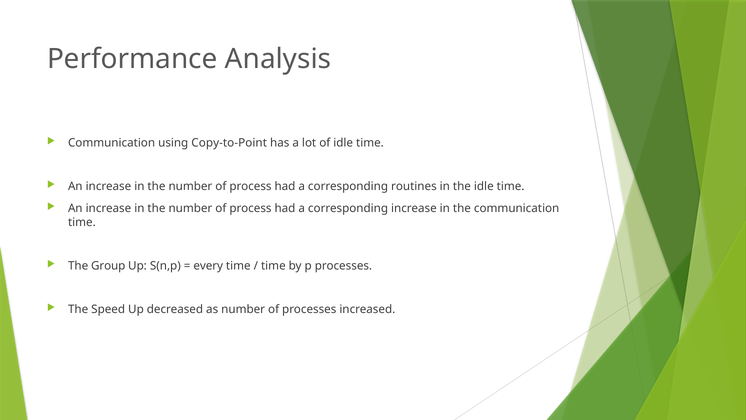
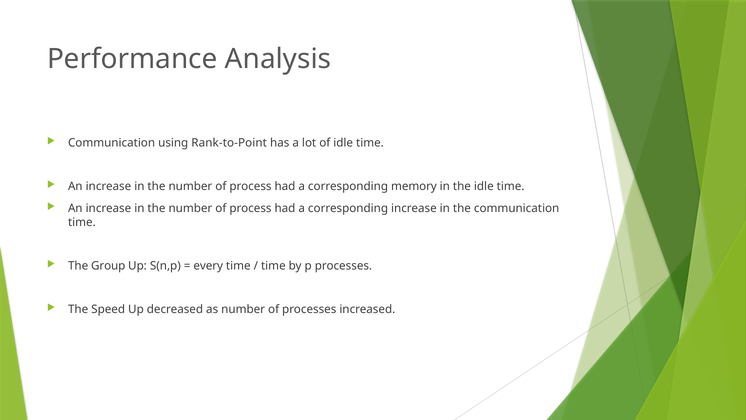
Copy-to-Point: Copy-to-Point -> Rank-to-Point (229, 143)
routines: routines -> memory (414, 186)
